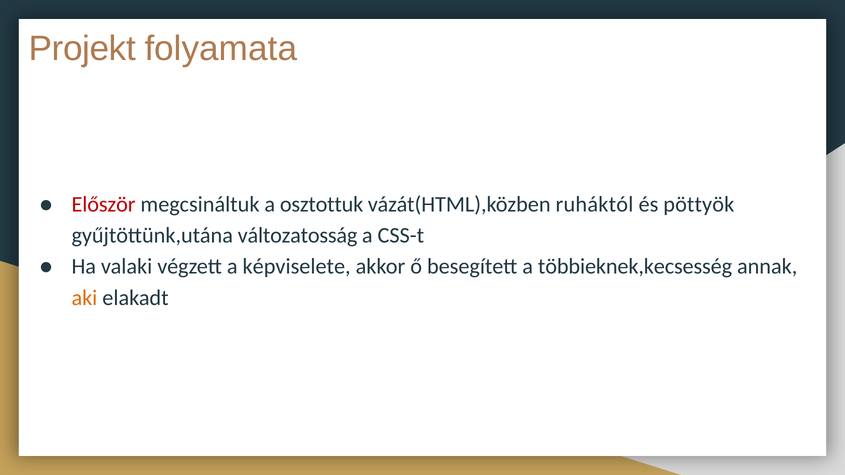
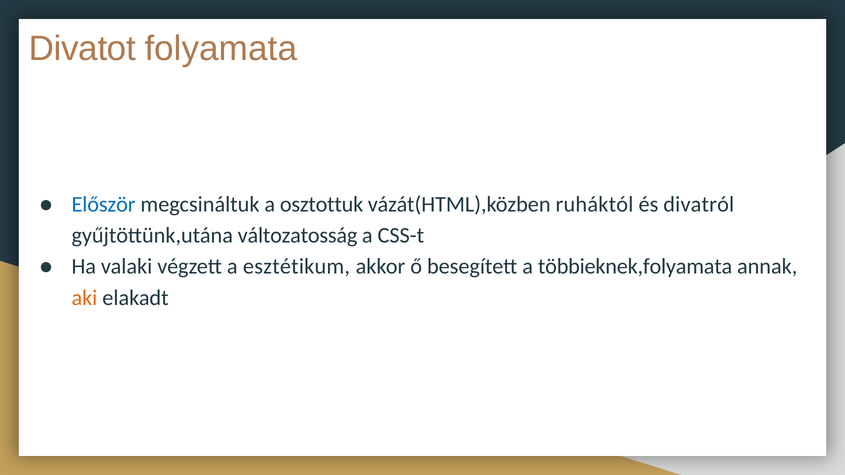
Projekt: Projekt -> Divatot (82, 49)
Először colour: red -> blue (104, 205)
pöttyök: pöttyök -> divatról (699, 205)
képviselete: képviselete -> esztétikum (297, 267)
többieknek,kecsesség: többieknek,kecsesség -> többieknek,folyamata (635, 267)
